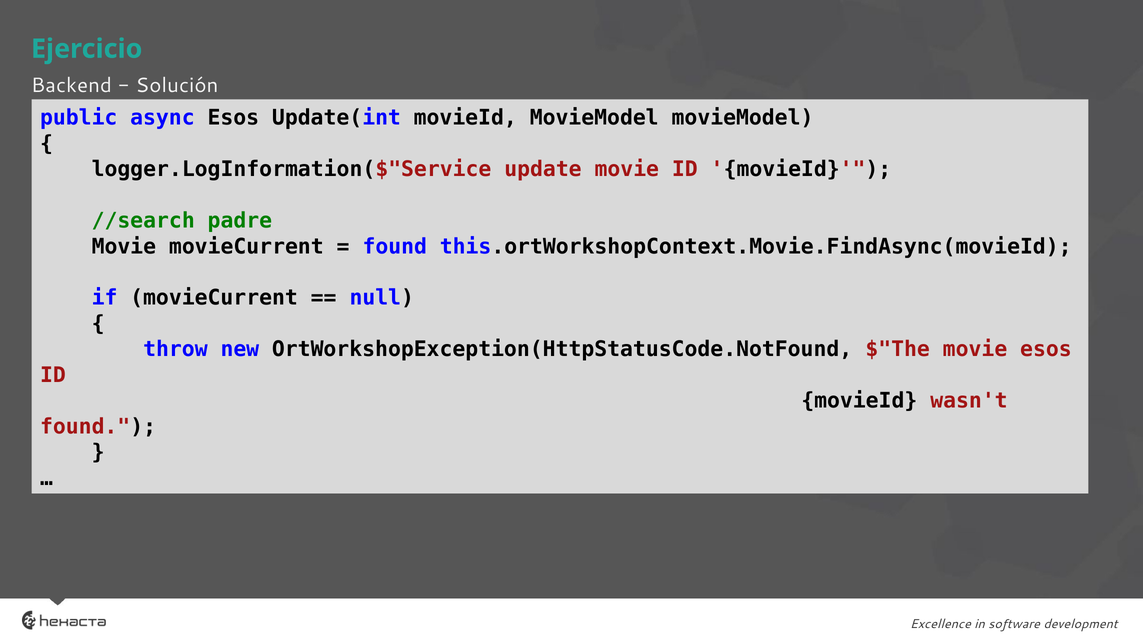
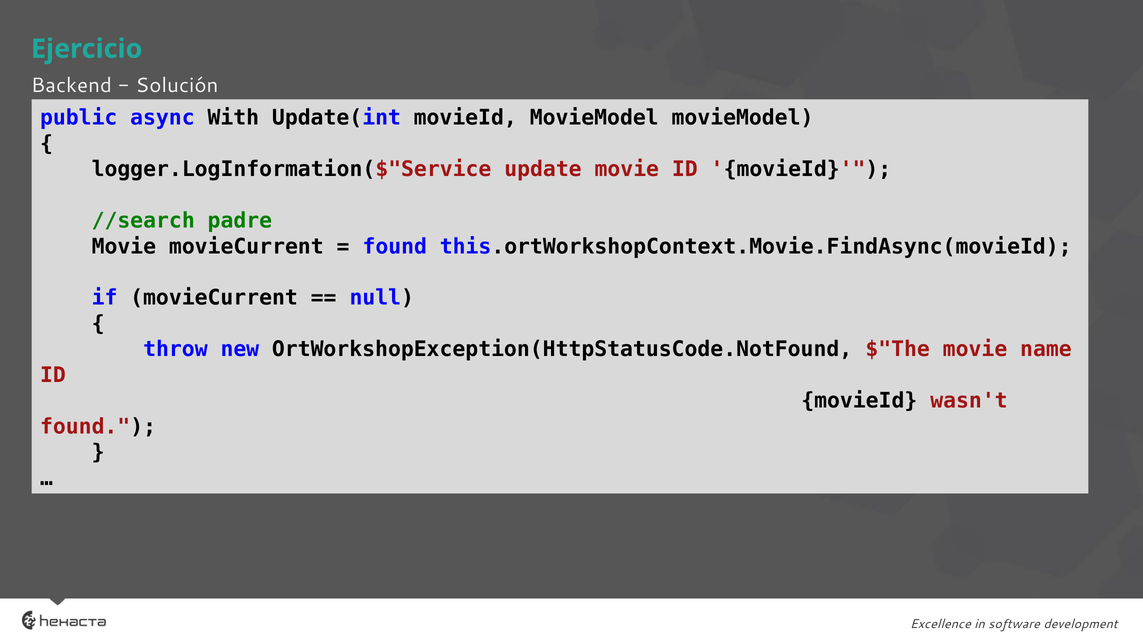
async Esos: Esos -> With (233, 118)
movie esos: esos -> name (1046, 349)
